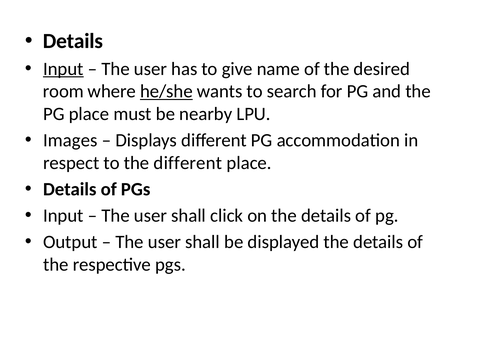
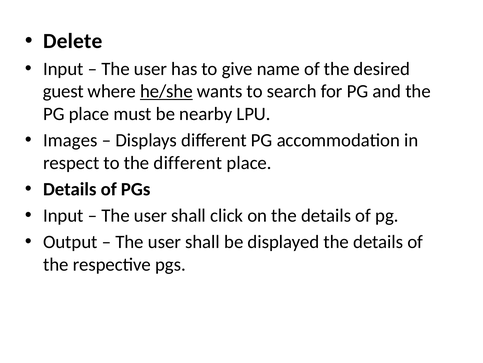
Details: Details -> Delete (73, 41)
Input underline: present -> none (63, 69)
room: room -> guest (63, 91)
